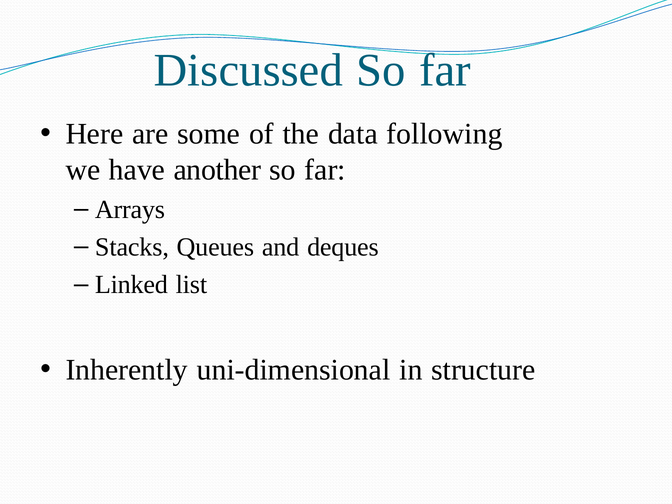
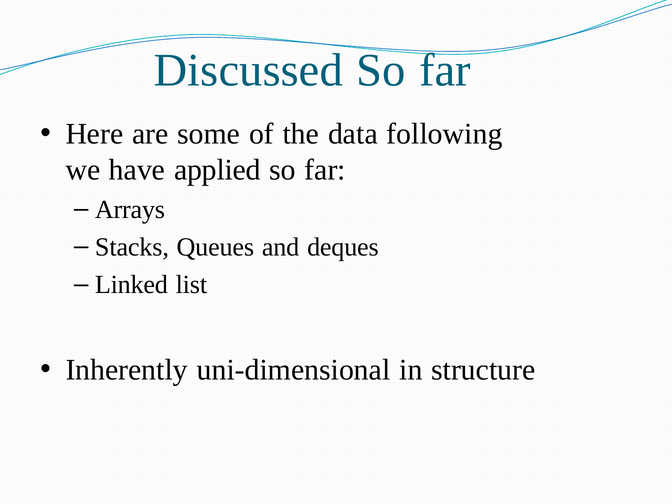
another: another -> applied (217, 170)
